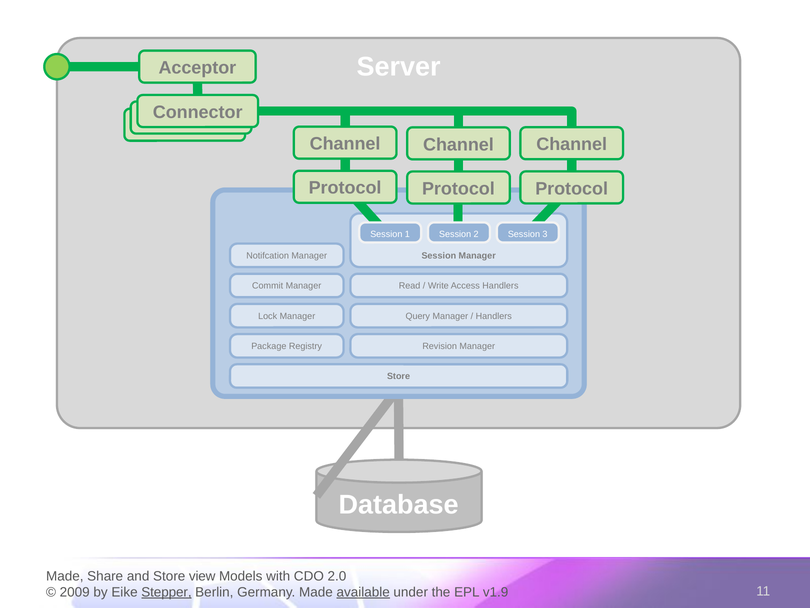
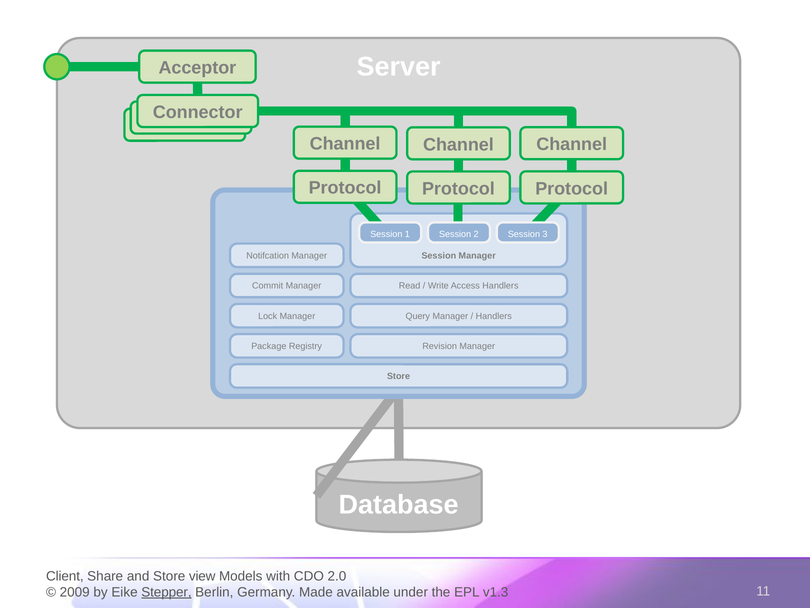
Made: Made -> Client (65, 576)
available underline: present -> none (363, 592)
v1.9: v1.9 -> v1.3 (496, 592)
